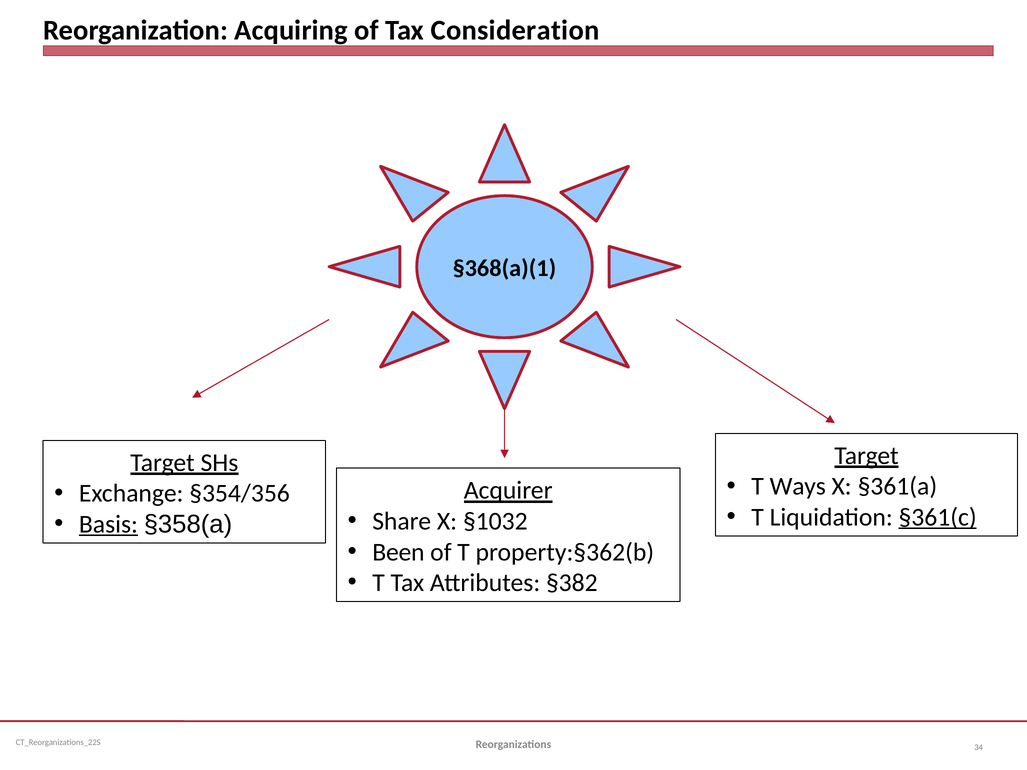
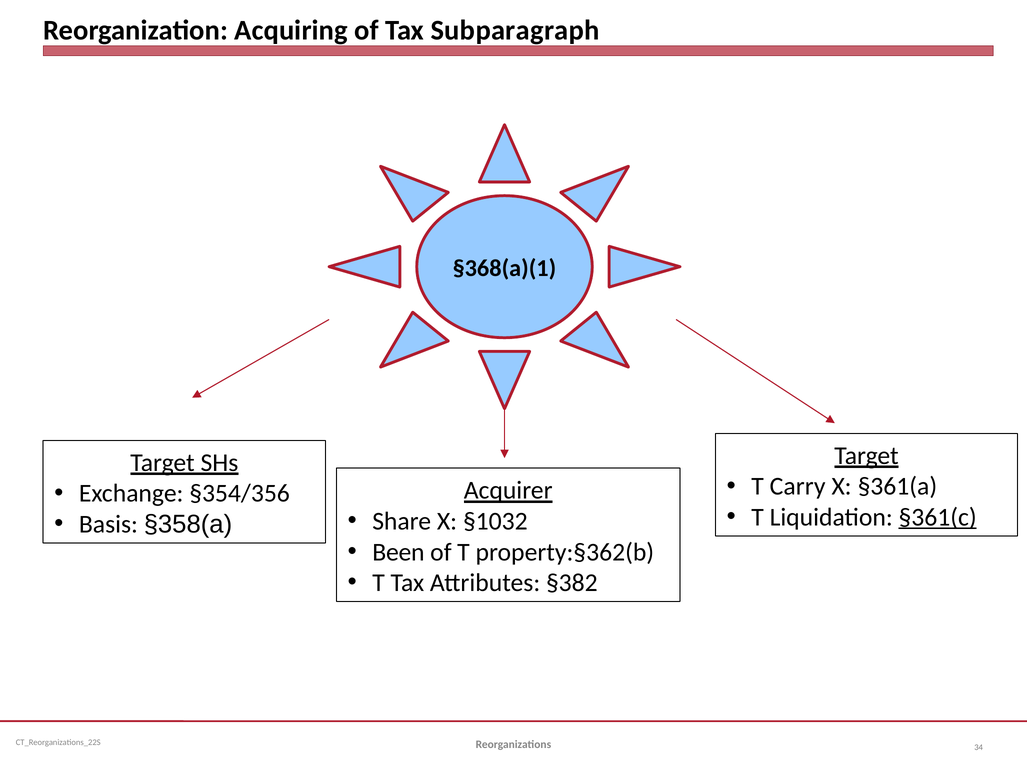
Consideration: Consideration -> Subparagraph (515, 31)
Ways: Ways -> Carry (798, 487)
Basis underline: present -> none (108, 524)
